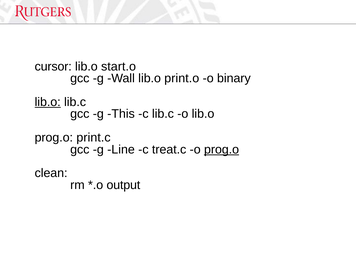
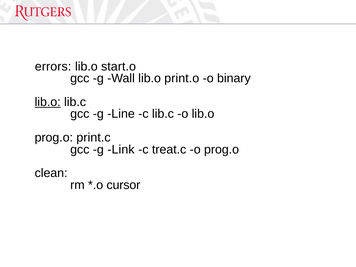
cursor: cursor -> errors (53, 66)
This: This -> Line (121, 114)
Line: Line -> Link (121, 149)
prog.o underline: present -> none (222, 149)
output: output -> cursor (123, 185)
